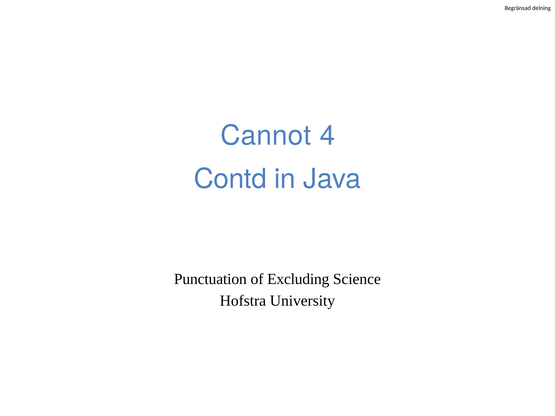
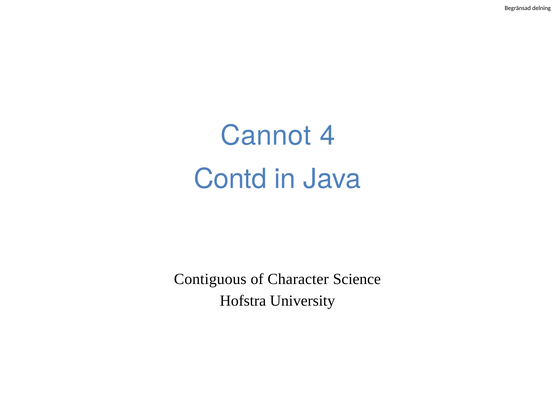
Punctuation: Punctuation -> Contiguous (210, 279)
Excluding: Excluding -> Character (298, 279)
